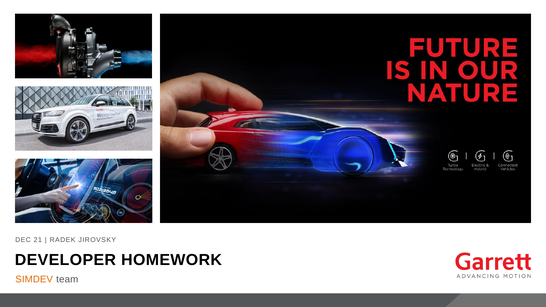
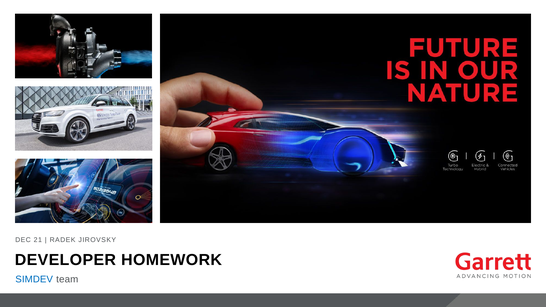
SIMDEV colour: orange -> blue (34, 279)
